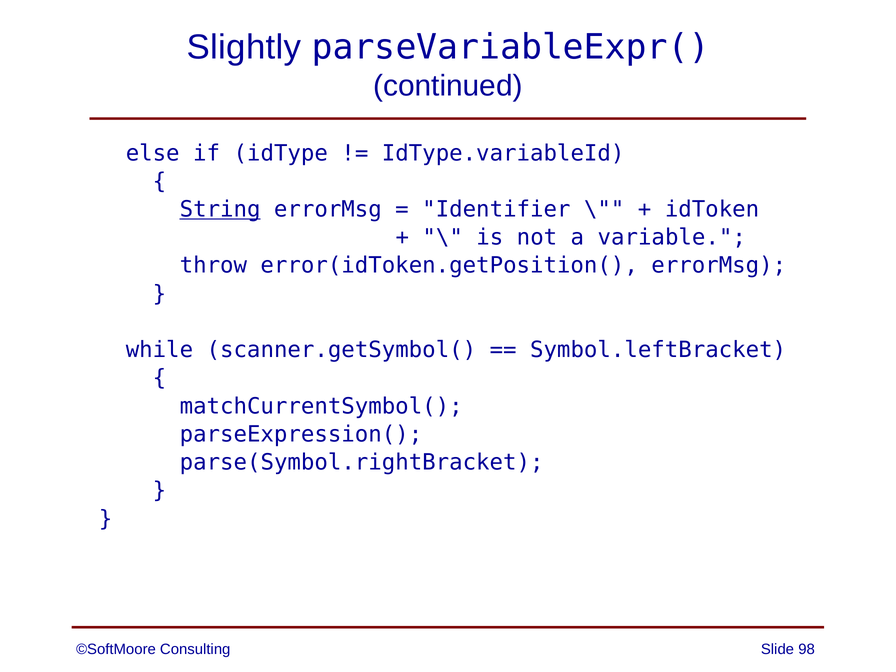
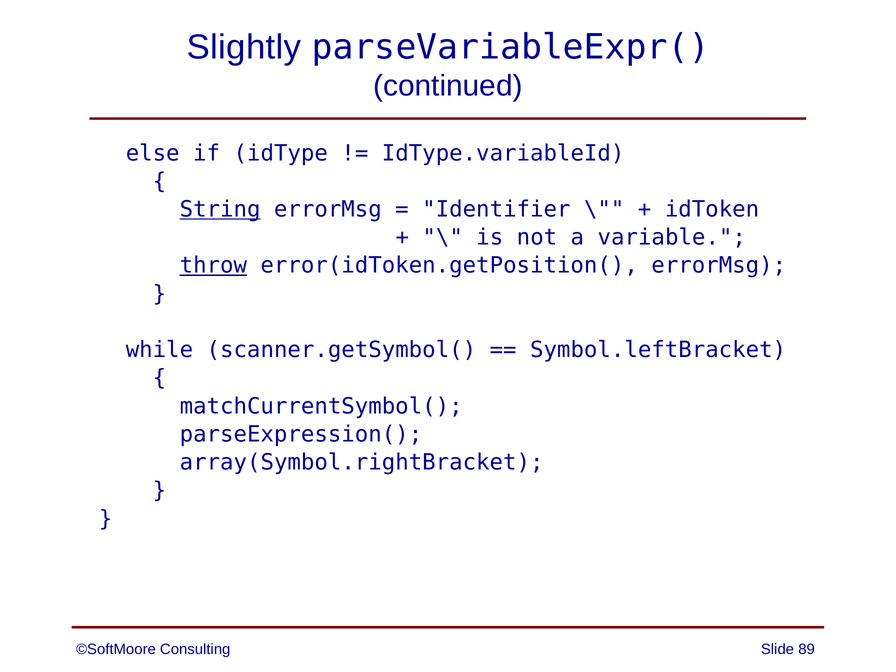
throw underline: none -> present (213, 266)
parse(Symbol.rightBracket: parse(Symbol.rightBracket -> array(Symbol.rightBracket (362, 462)
98: 98 -> 89 (807, 649)
